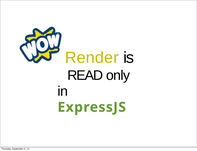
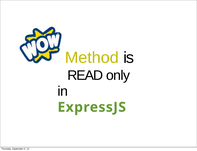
Render: Render -> Method (92, 58)
